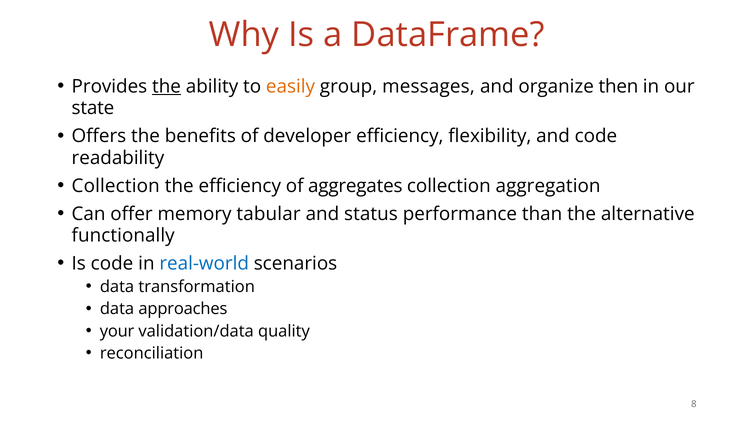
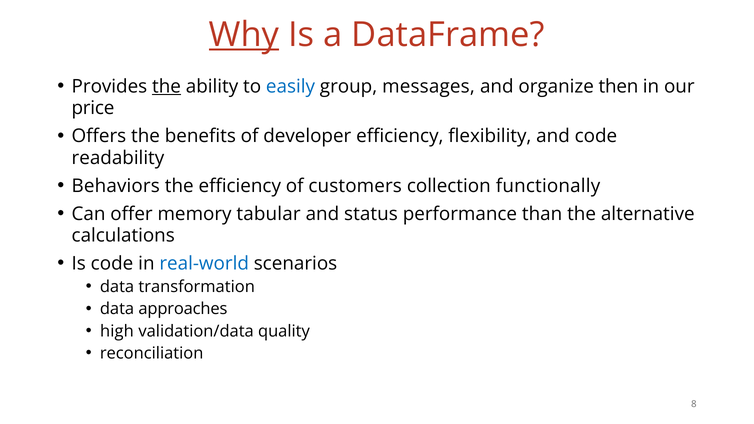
Why underline: none -> present (244, 35)
easily colour: orange -> blue (290, 87)
state: state -> price (93, 108)
Collection: Collection -> Behaviors (116, 186)
aggregates: aggregates -> customers (355, 186)
aggregation: aggregation -> functionally (548, 186)
functionally: functionally -> calculations (123, 236)
your: your -> high (117, 331)
